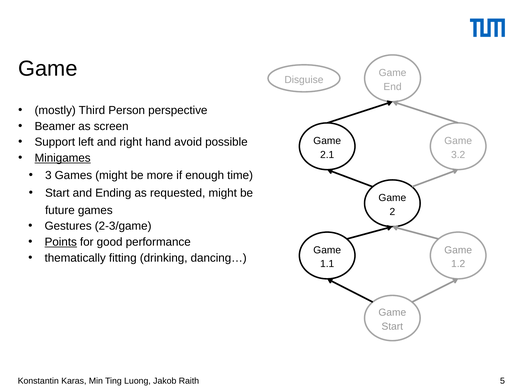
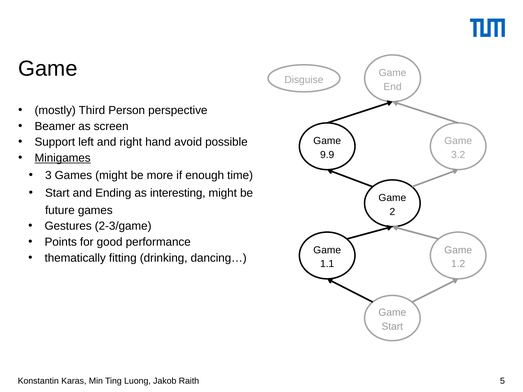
2.1: 2.1 -> 9.9 (327, 155)
requested: requested -> interesting (178, 193)
Points underline: present -> none (61, 242)
